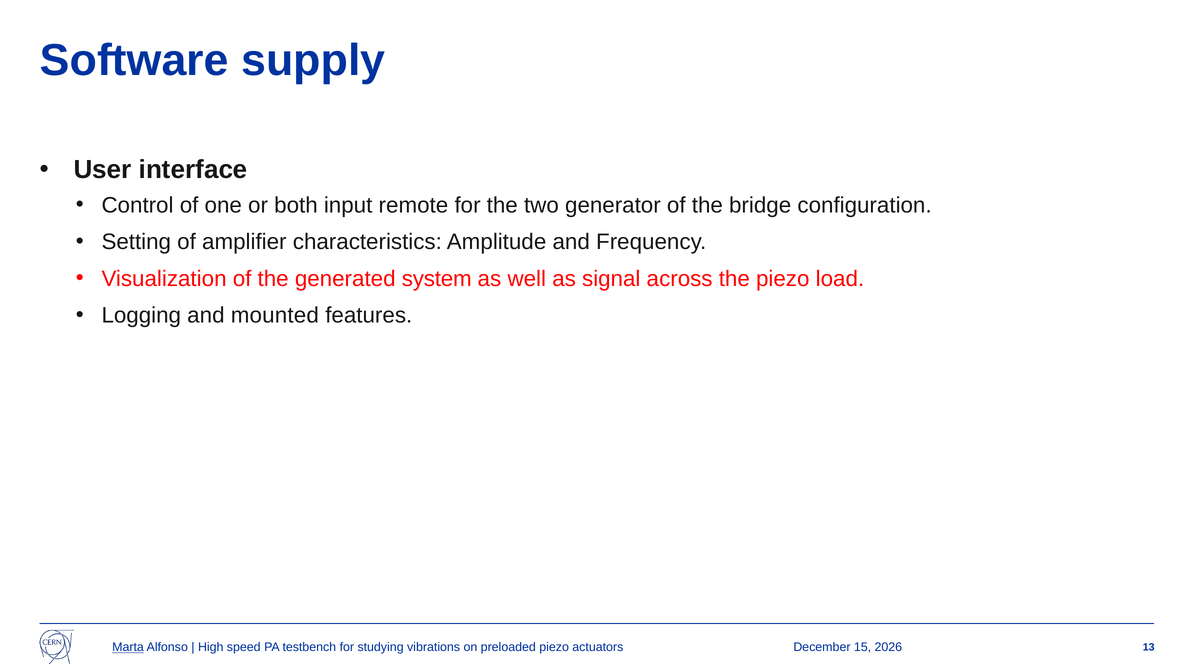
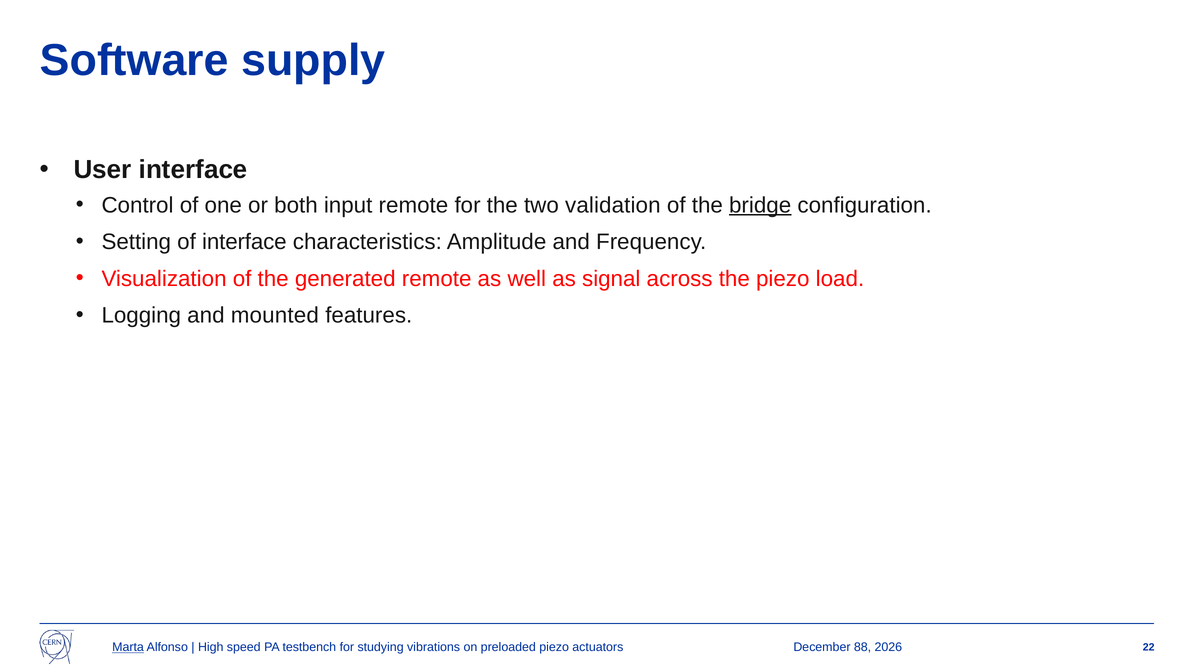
generator: generator -> validation (613, 205)
bridge underline: none -> present (760, 205)
of amplifier: amplifier -> interface (244, 242)
generated system: system -> remote (437, 279)
15: 15 -> 88 (863, 648)
13: 13 -> 22 (1149, 648)
